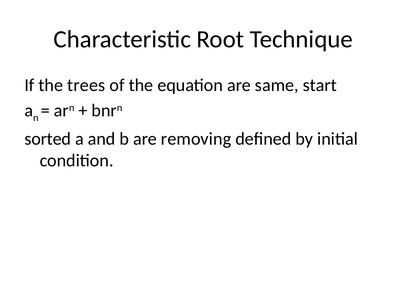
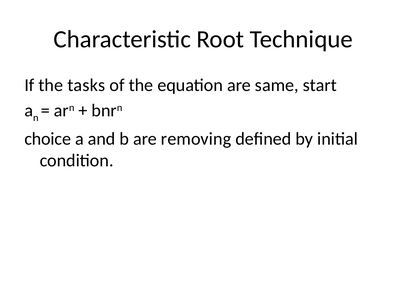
trees: trees -> tasks (86, 85)
sorted: sorted -> choice (48, 139)
